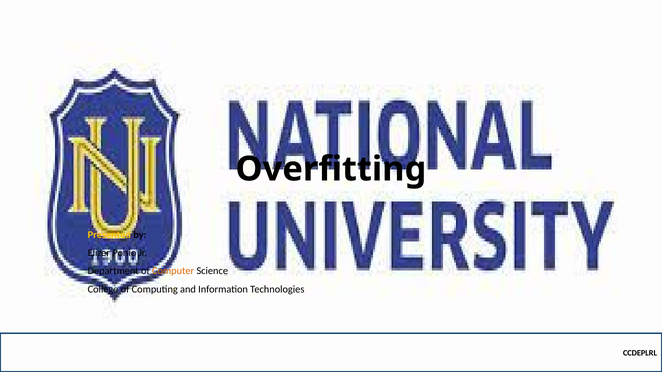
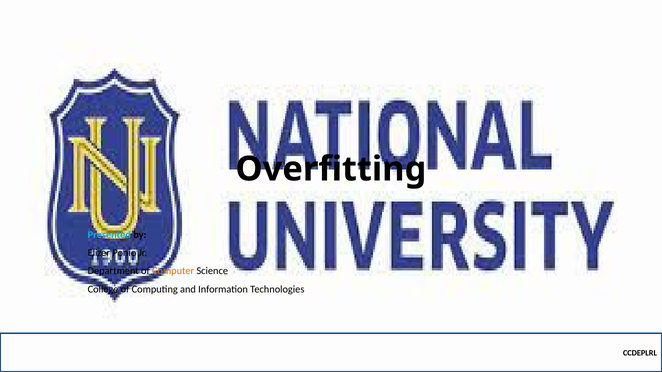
Presented colour: yellow -> light blue (109, 235)
